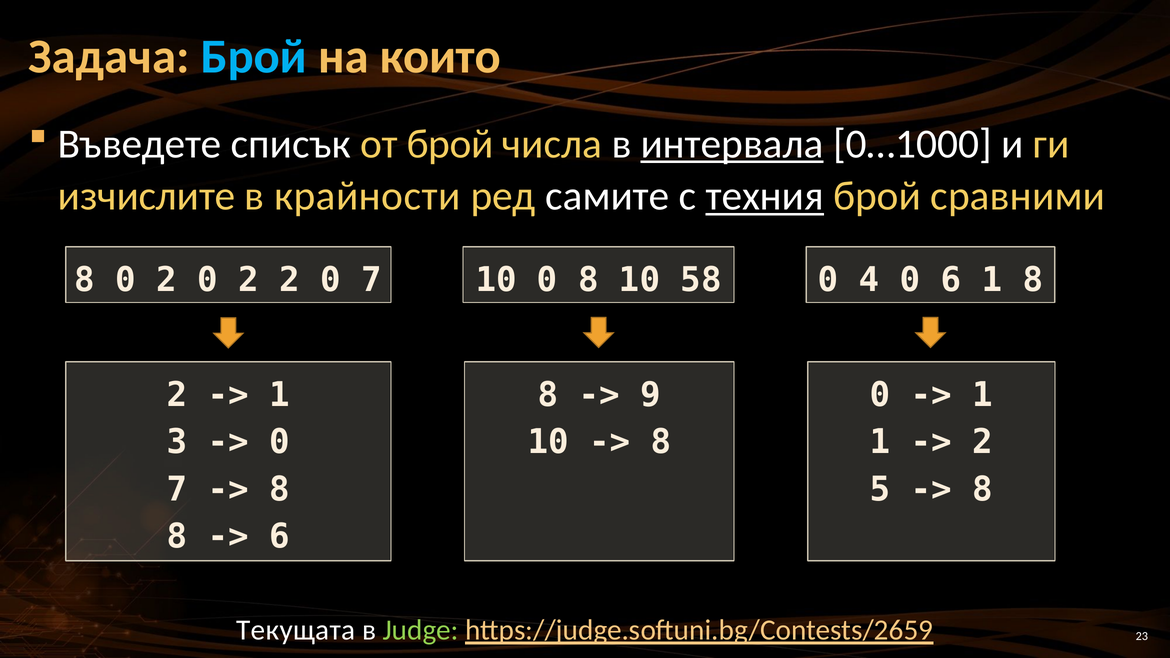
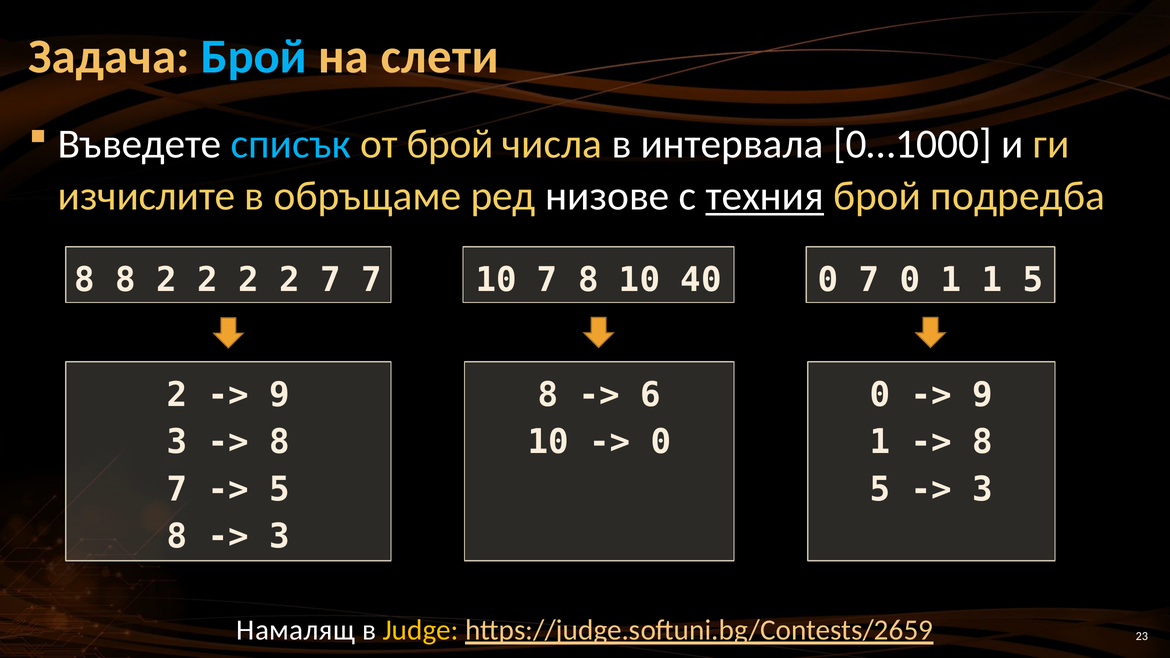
които: които -> слети (440, 57)
списък colour: white -> light blue (291, 144)
интервала underline: present -> none (732, 144)
крайности: крайности -> обръщаме (367, 196)
самите: самите -> низове (607, 196)
сравними: сравними -> подредба (1018, 196)
0: 0 -> 8 (126, 280)
0: 0 -> 2 (208, 280)
2 2 0: 0 -> 7 (331, 280)
10 0: 0 -> 7 (547, 280)
58: 58 -> 40 (701, 280)
0 4: 4 -> 7 (869, 280)
0 6: 6 -> 1 (951, 280)
1 8: 8 -> 5 (1033, 280)
1: 1 -> 9 (280, 395)
9: 9 -> 6 (651, 395)
1: 1 -> 9 (983, 395)
0: 0 -> 8 (280, 442)
8: 8 -> 0 (661, 442)
2: 2 -> 8 (983, 442)
8: 8 -> 5 (280, 489)
8: 8 -> 3 (983, 489)
6: 6 -> 3 (280, 537)
Текущата: Текущата -> Намалящ (296, 631)
Judge colour: light green -> yellow (421, 631)
